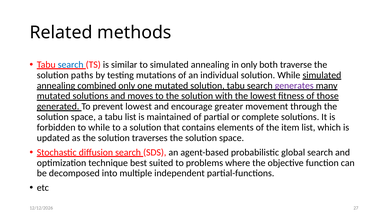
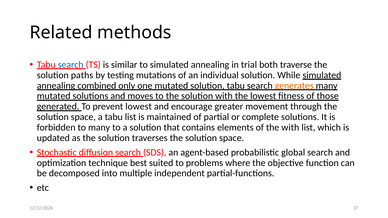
in only: only -> trial (249, 65)
generates colour: purple -> orange (294, 86)
to while: while -> many (99, 128)
the item: item -> with (290, 128)
